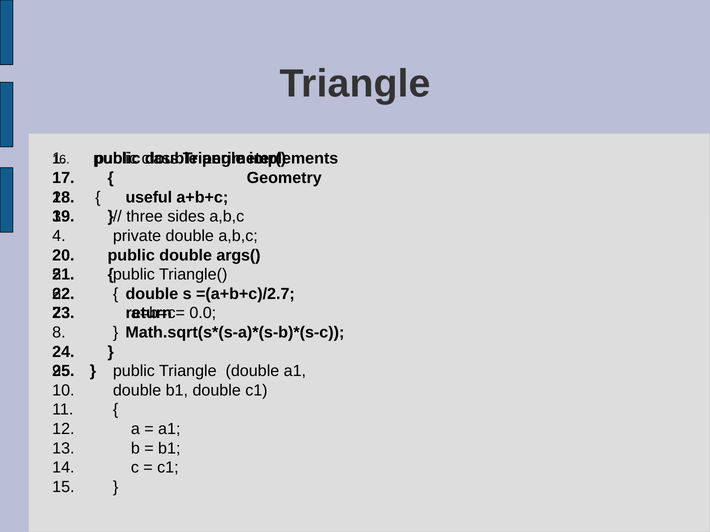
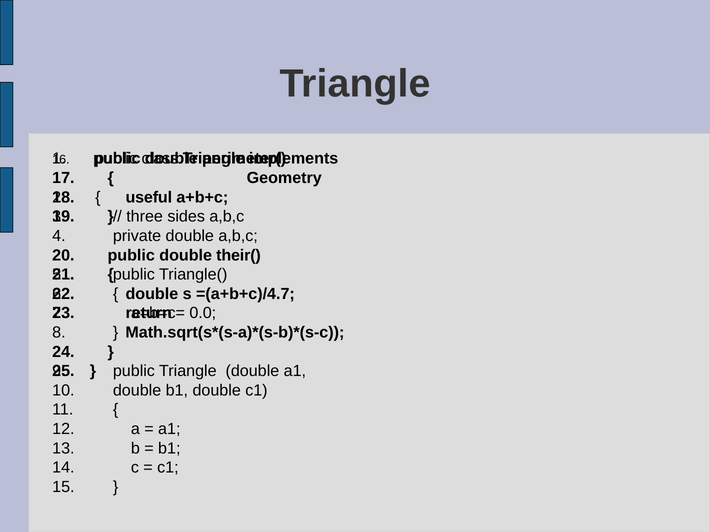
args(: args( -> their( (239, 255)
=(a+b+c)/2.7: =(a+b+c)/2.7 -> =(a+b+c)/4.7 (245, 294)
